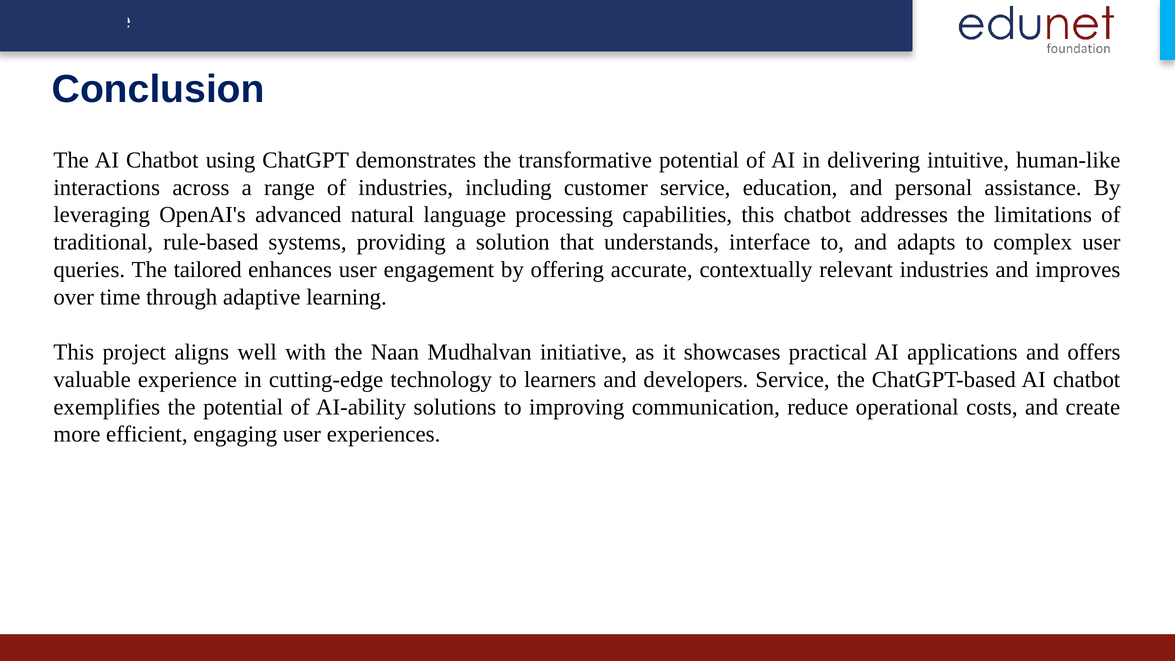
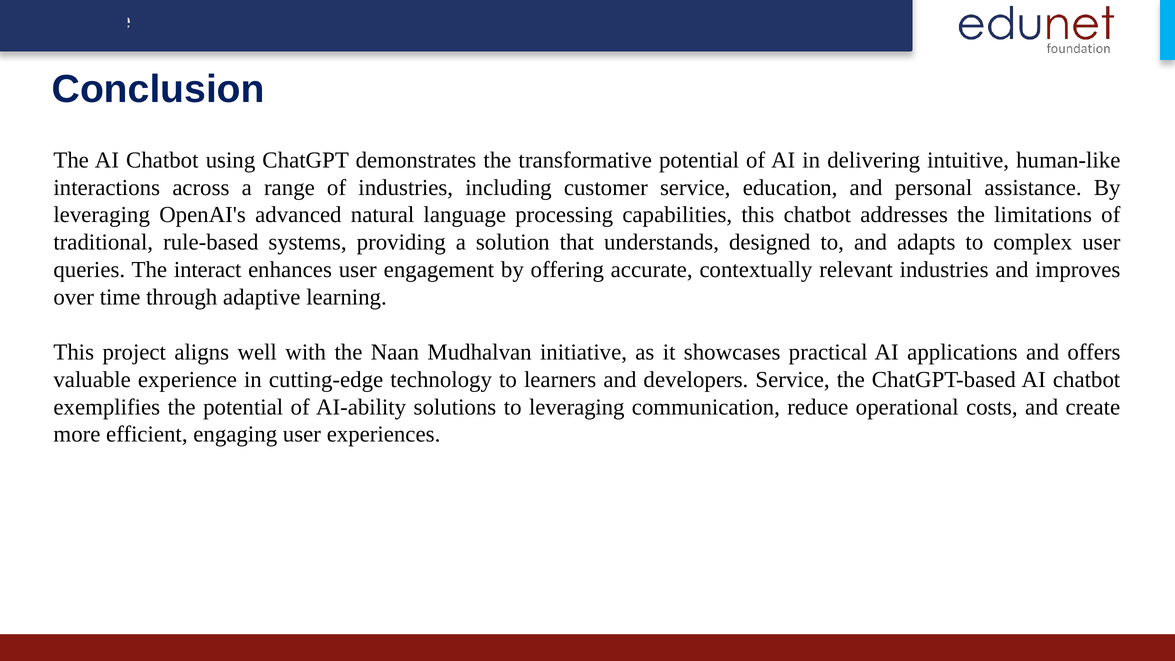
interface: interface -> designed (770, 242)
tailored: tailored -> interact (208, 270)
to improving: improving -> leveraging (577, 407)
